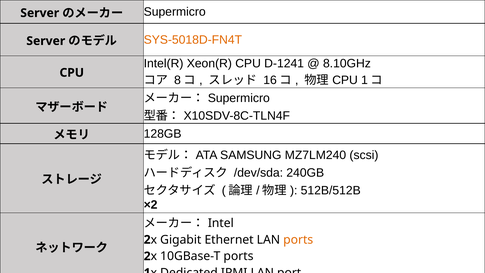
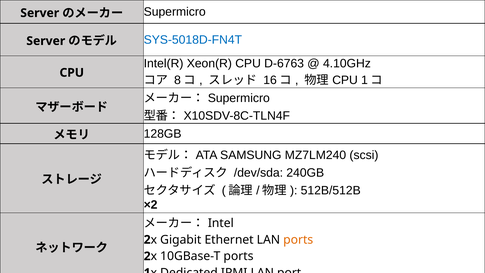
SYS-5018D-FN4T colour: orange -> blue (193, 40)
D-1241: D-1241 -> D-6763 (284, 63)
8.10GHz: 8.10GHz -> 4.10GHz (347, 63)
